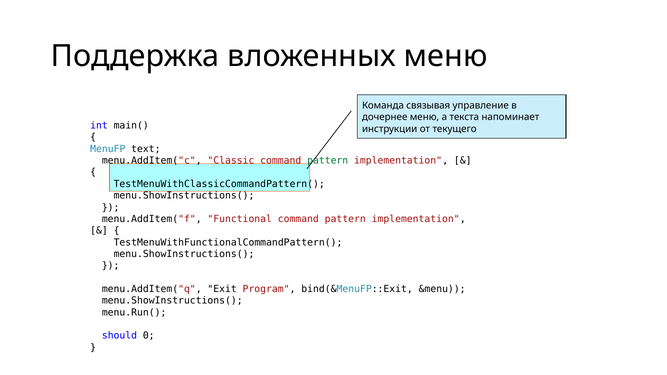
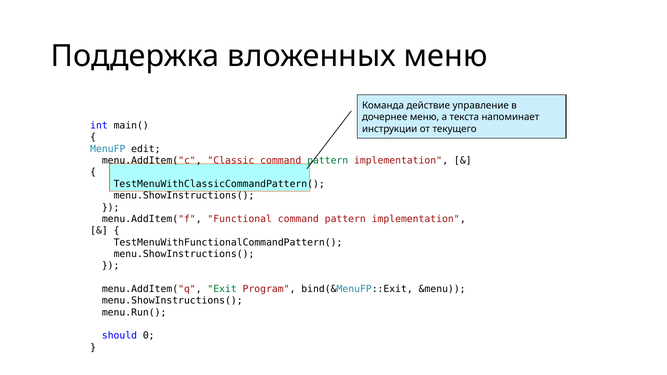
связывая: связывая -> действие (428, 106)
text: text -> edit (146, 149)
Exit colour: black -> green (222, 289)
